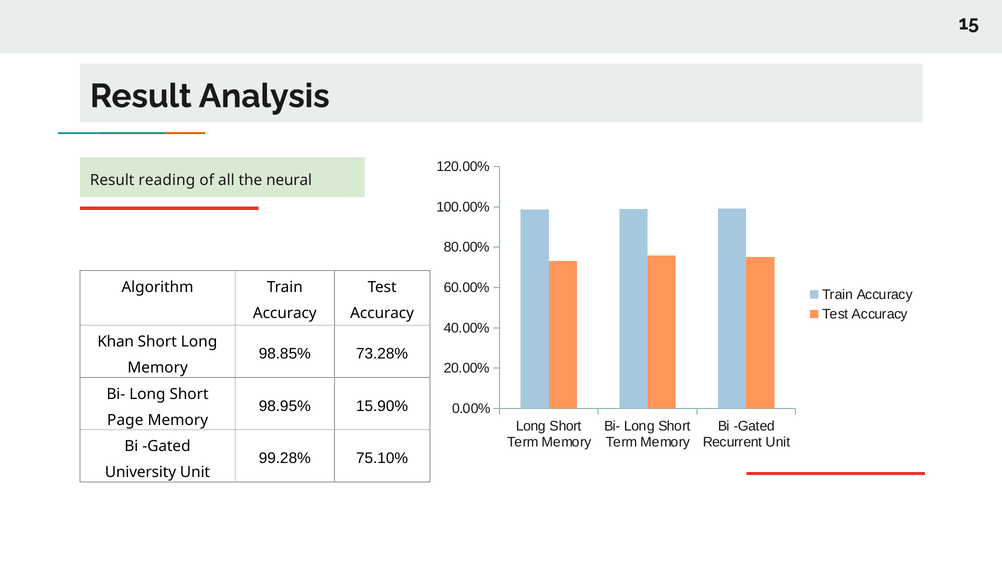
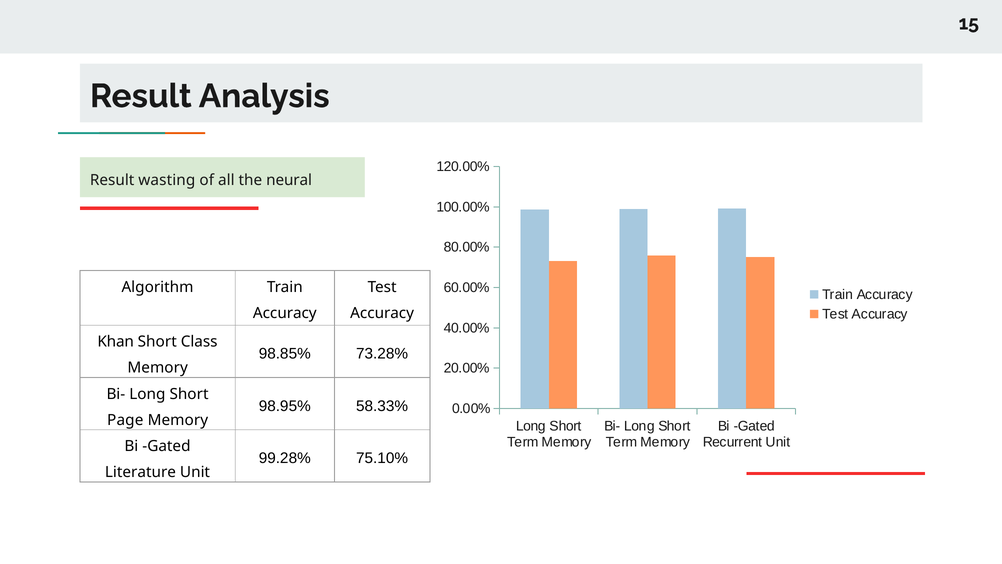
reading: reading -> wasting (167, 180)
Short Long: Long -> Class (199, 342)
15.90%: 15.90% -> 58.33% (382, 406)
University: University -> Literature (140, 472)
